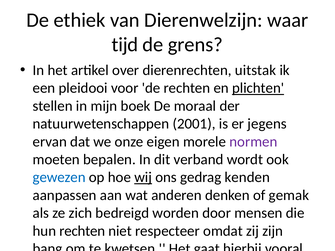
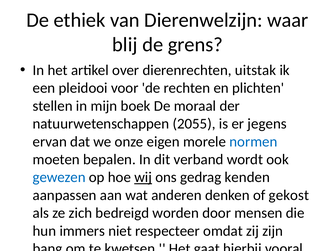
tijd: tijd -> blij (125, 45)
plichten underline: present -> none (258, 88)
2001: 2001 -> 2055 (194, 124)
normen colour: purple -> blue (253, 142)
gemak: gemak -> gekost (289, 195)
hun rechten: rechten -> immers (82, 231)
